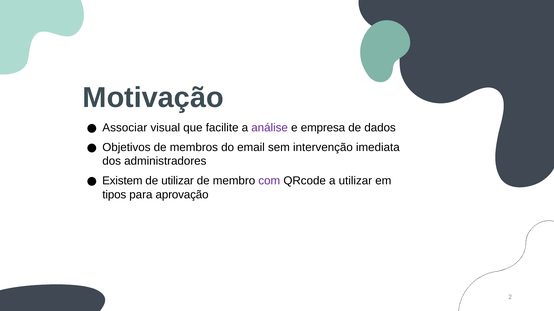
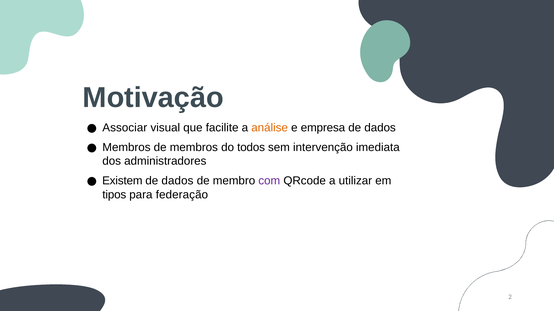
análise colour: purple -> orange (270, 128)
Objetivos: Objetivos -> Membros (126, 148)
email: email -> todos (251, 148)
utilizar: utilizar -> dados (177, 181)
aprovação: aprovação -> federação (182, 195)
